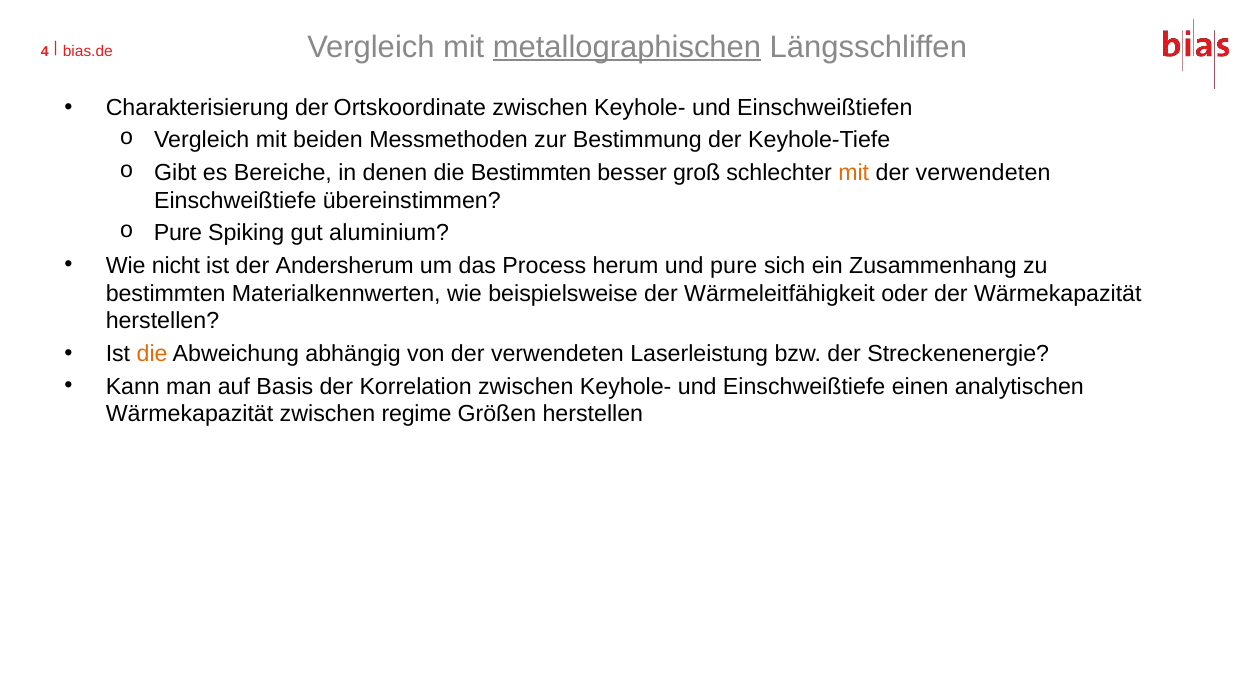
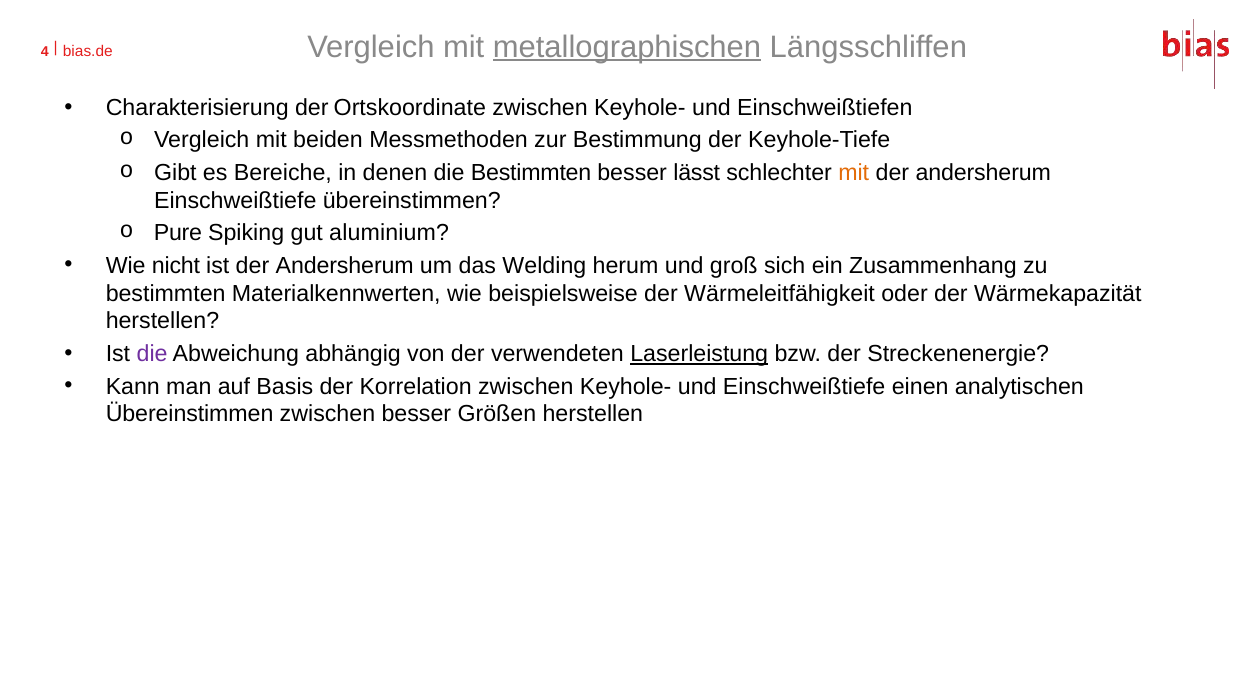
groß: groß -> lässt (697, 172)
verwendeten: verwendeten -> andersherum (983, 172)
Process: Process -> Welding (544, 265)
und pure: pure -> groß (734, 265)
die colour: orange -> purple (152, 353)
Laserleistung underline: none -> present (699, 353)
Wärmekapazität: Wärmekapazität -> Übereinstimmen (190, 414)
zwischen regime: regime -> besser (416, 414)
